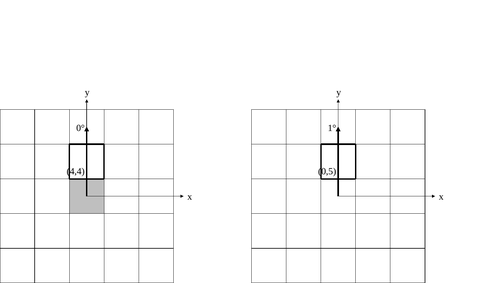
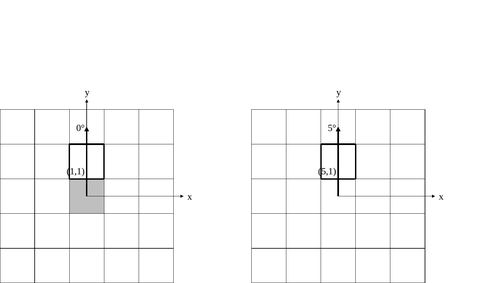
1°: 1° -> 5° (332, 128)
4,4: 4,4 -> 1,1 (76, 171)
0,5: 0,5 -> 5,1 (327, 171)
